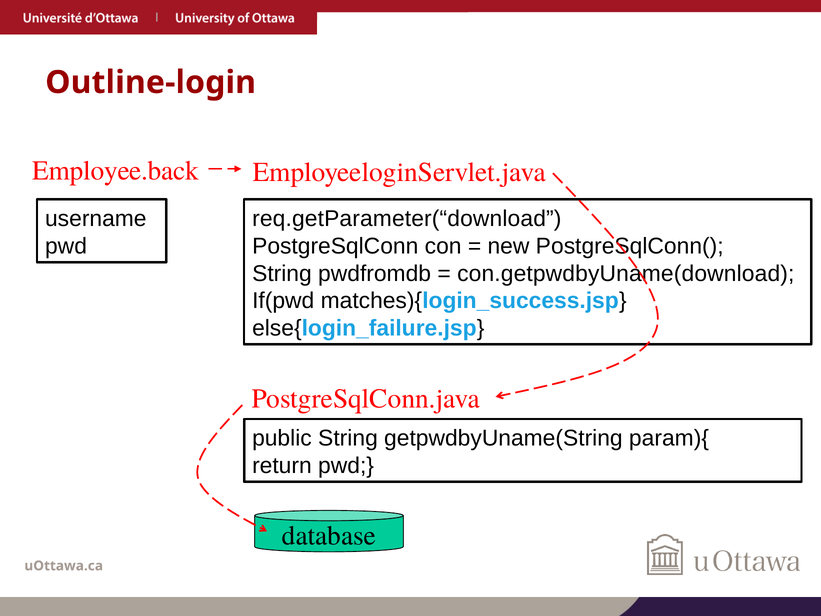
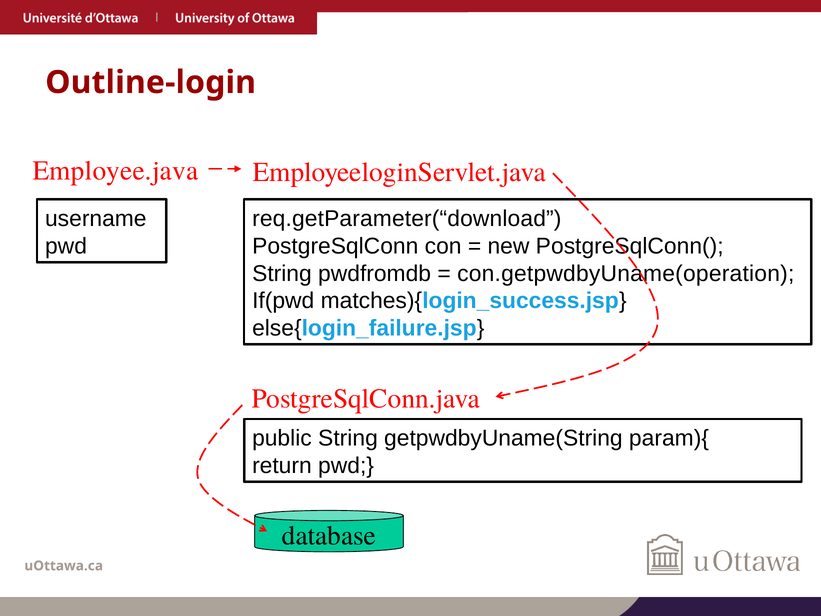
Employee.back: Employee.back -> Employee.java (115, 170)
con.getpwdbyUname(download: con.getpwdbyUname(download -> con.getpwdbyUname(operation (626, 273)
